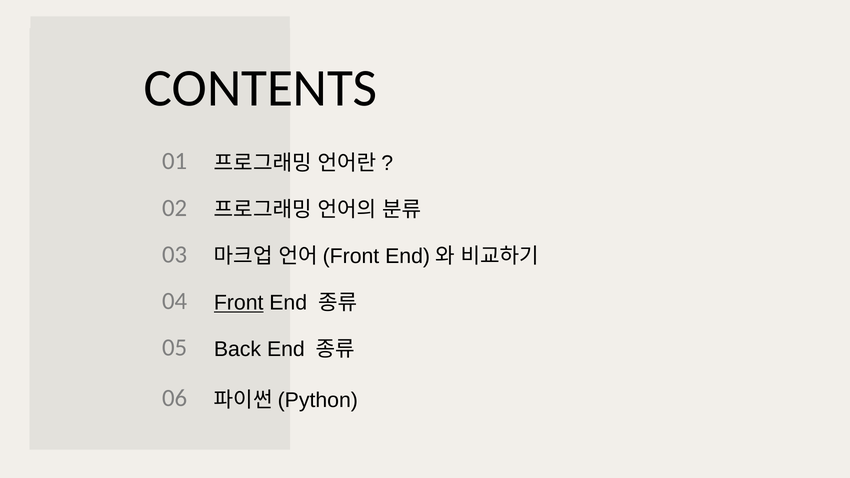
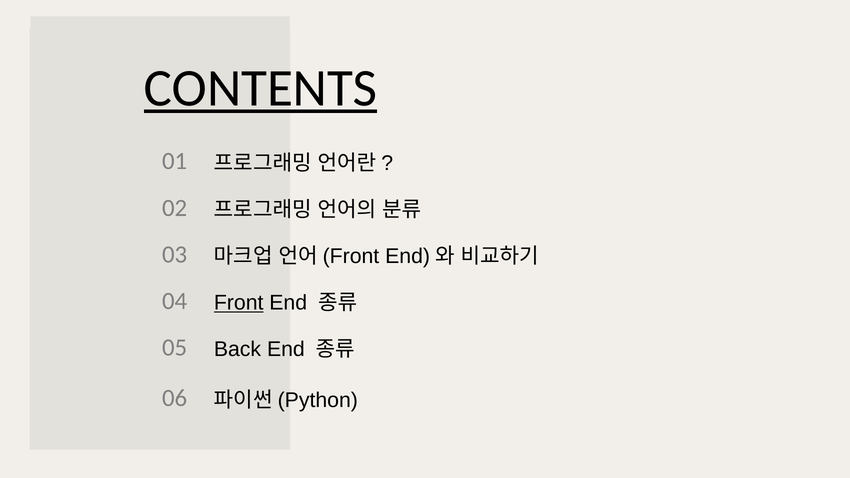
CONTENTS underline: none -> present (260, 88)
